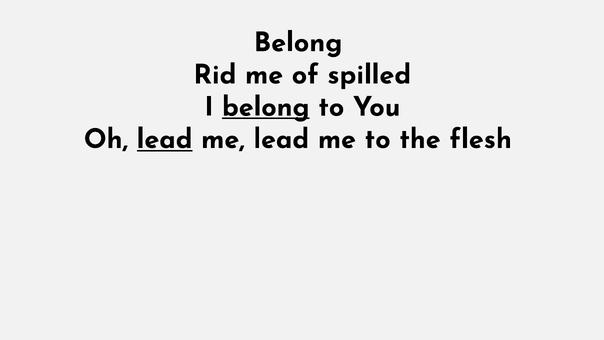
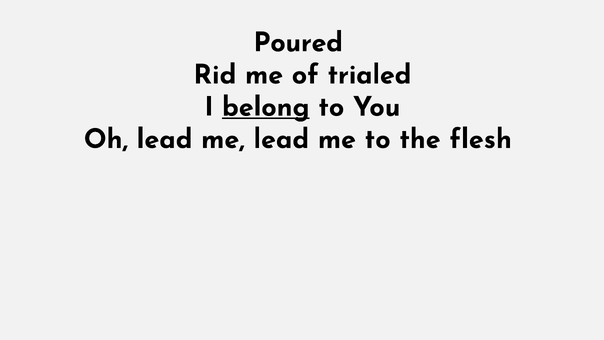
Belong: Belong -> Poured (298, 42)
spilled: spilled -> trialed (369, 75)
lead underline: present -> none (165, 139)
